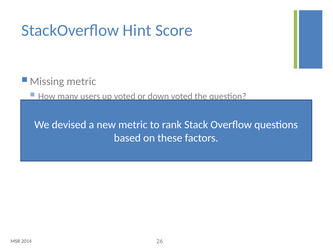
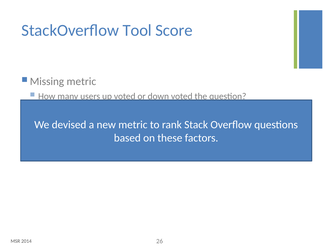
Hint: Hint -> Tool (137, 30)
